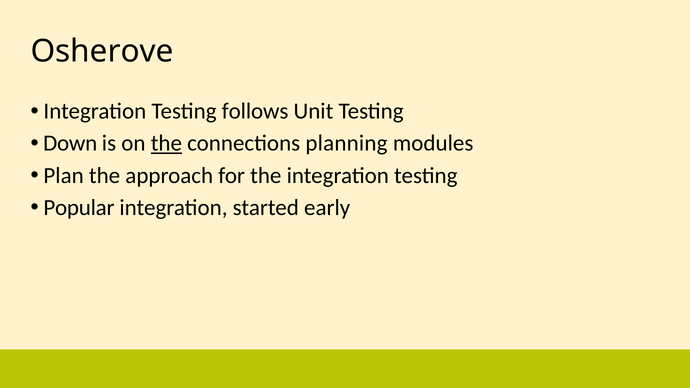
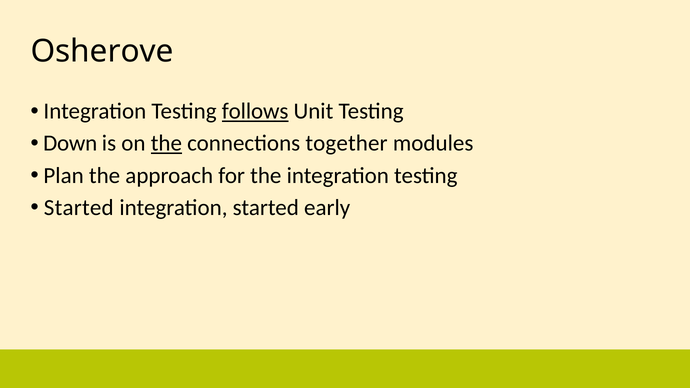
follows underline: none -> present (255, 111)
planning: planning -> together (347, 143)
Popular: Popular -> Started (79, 208)
